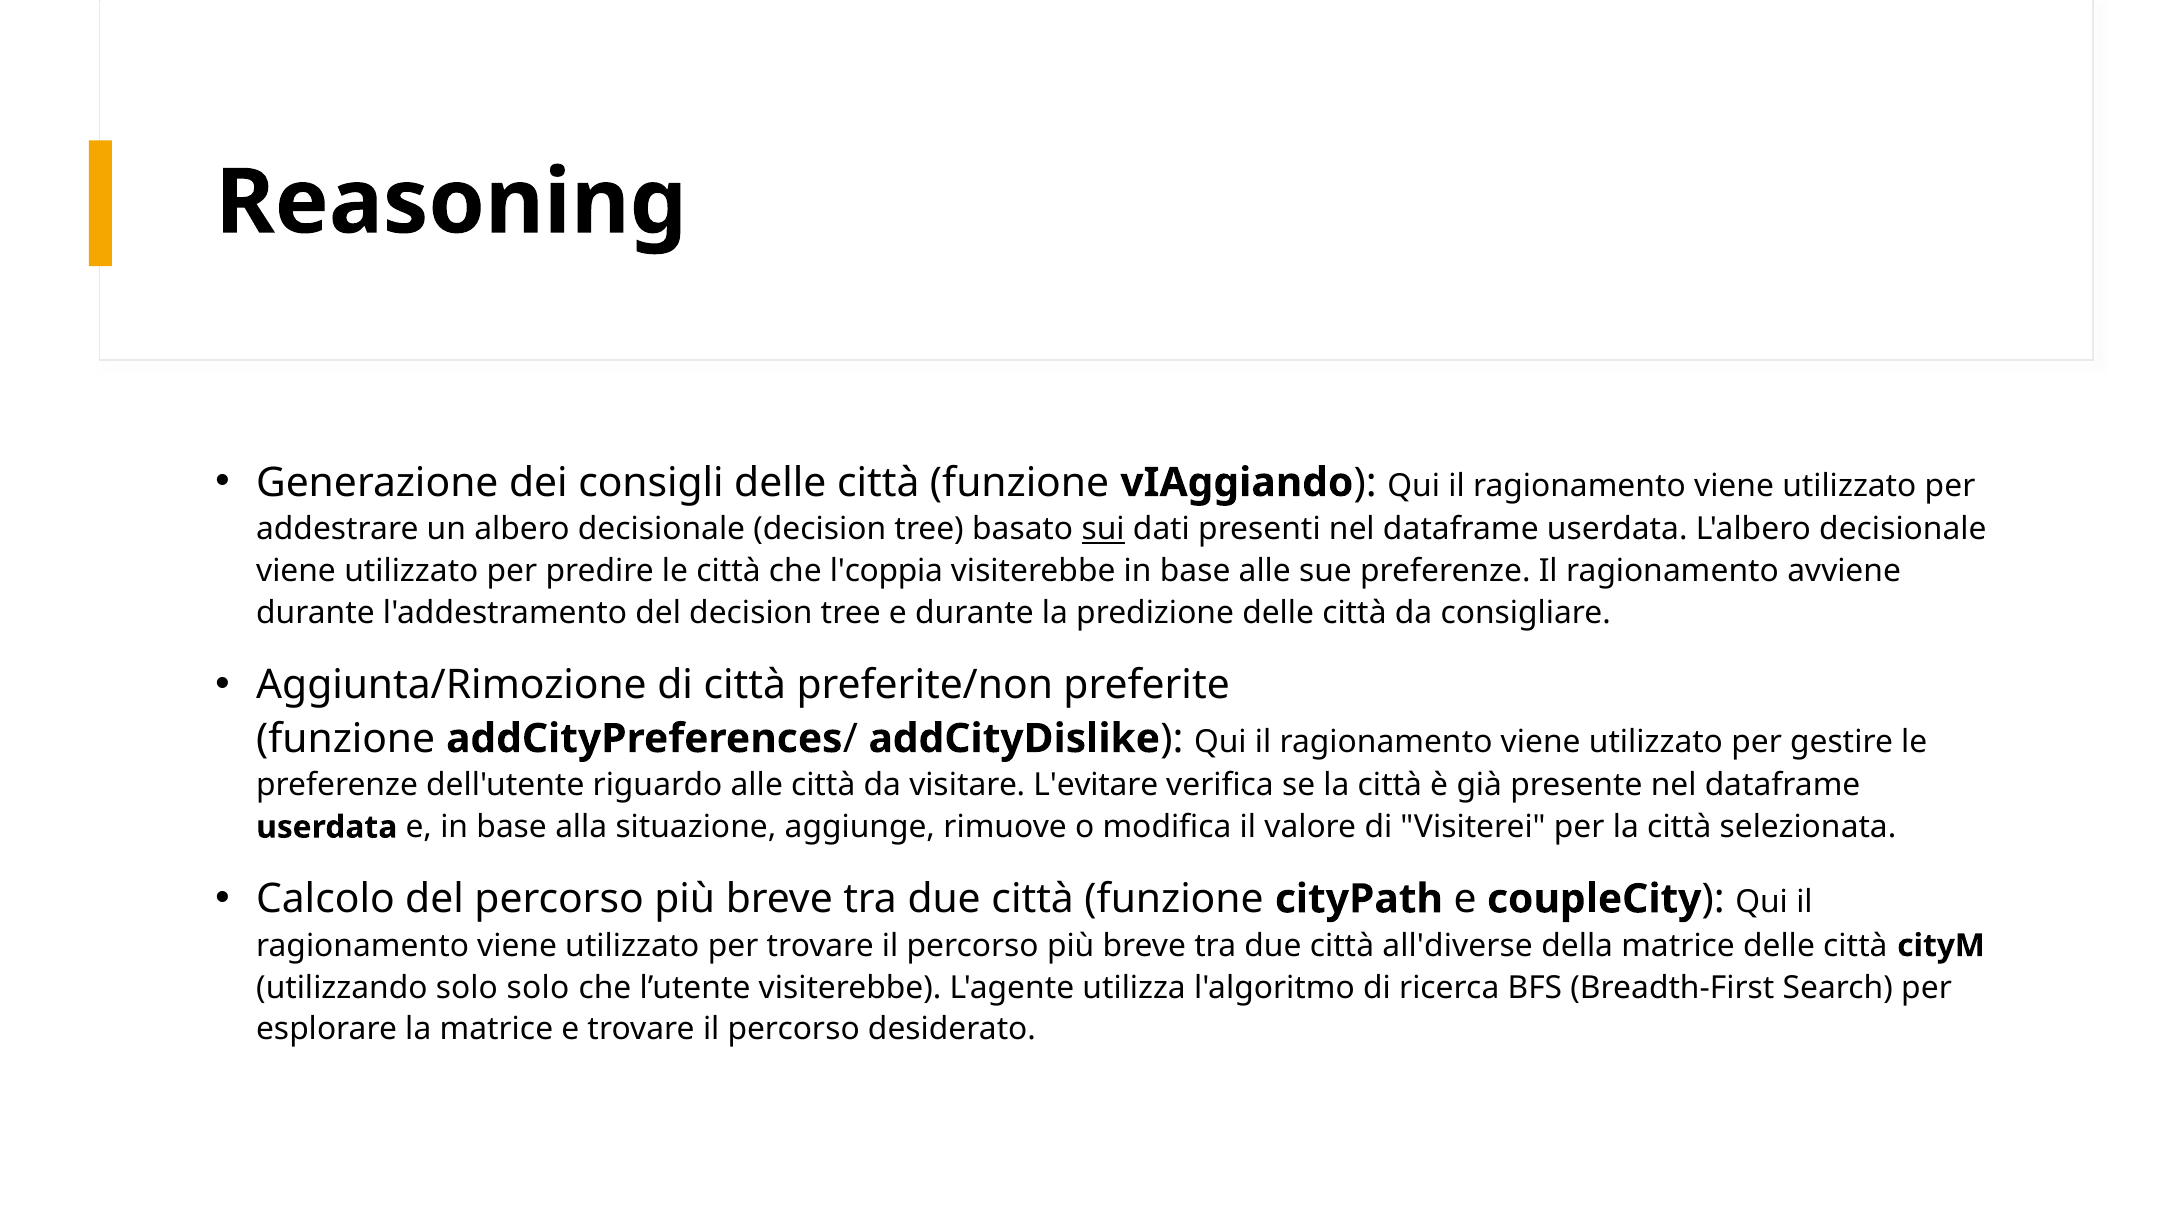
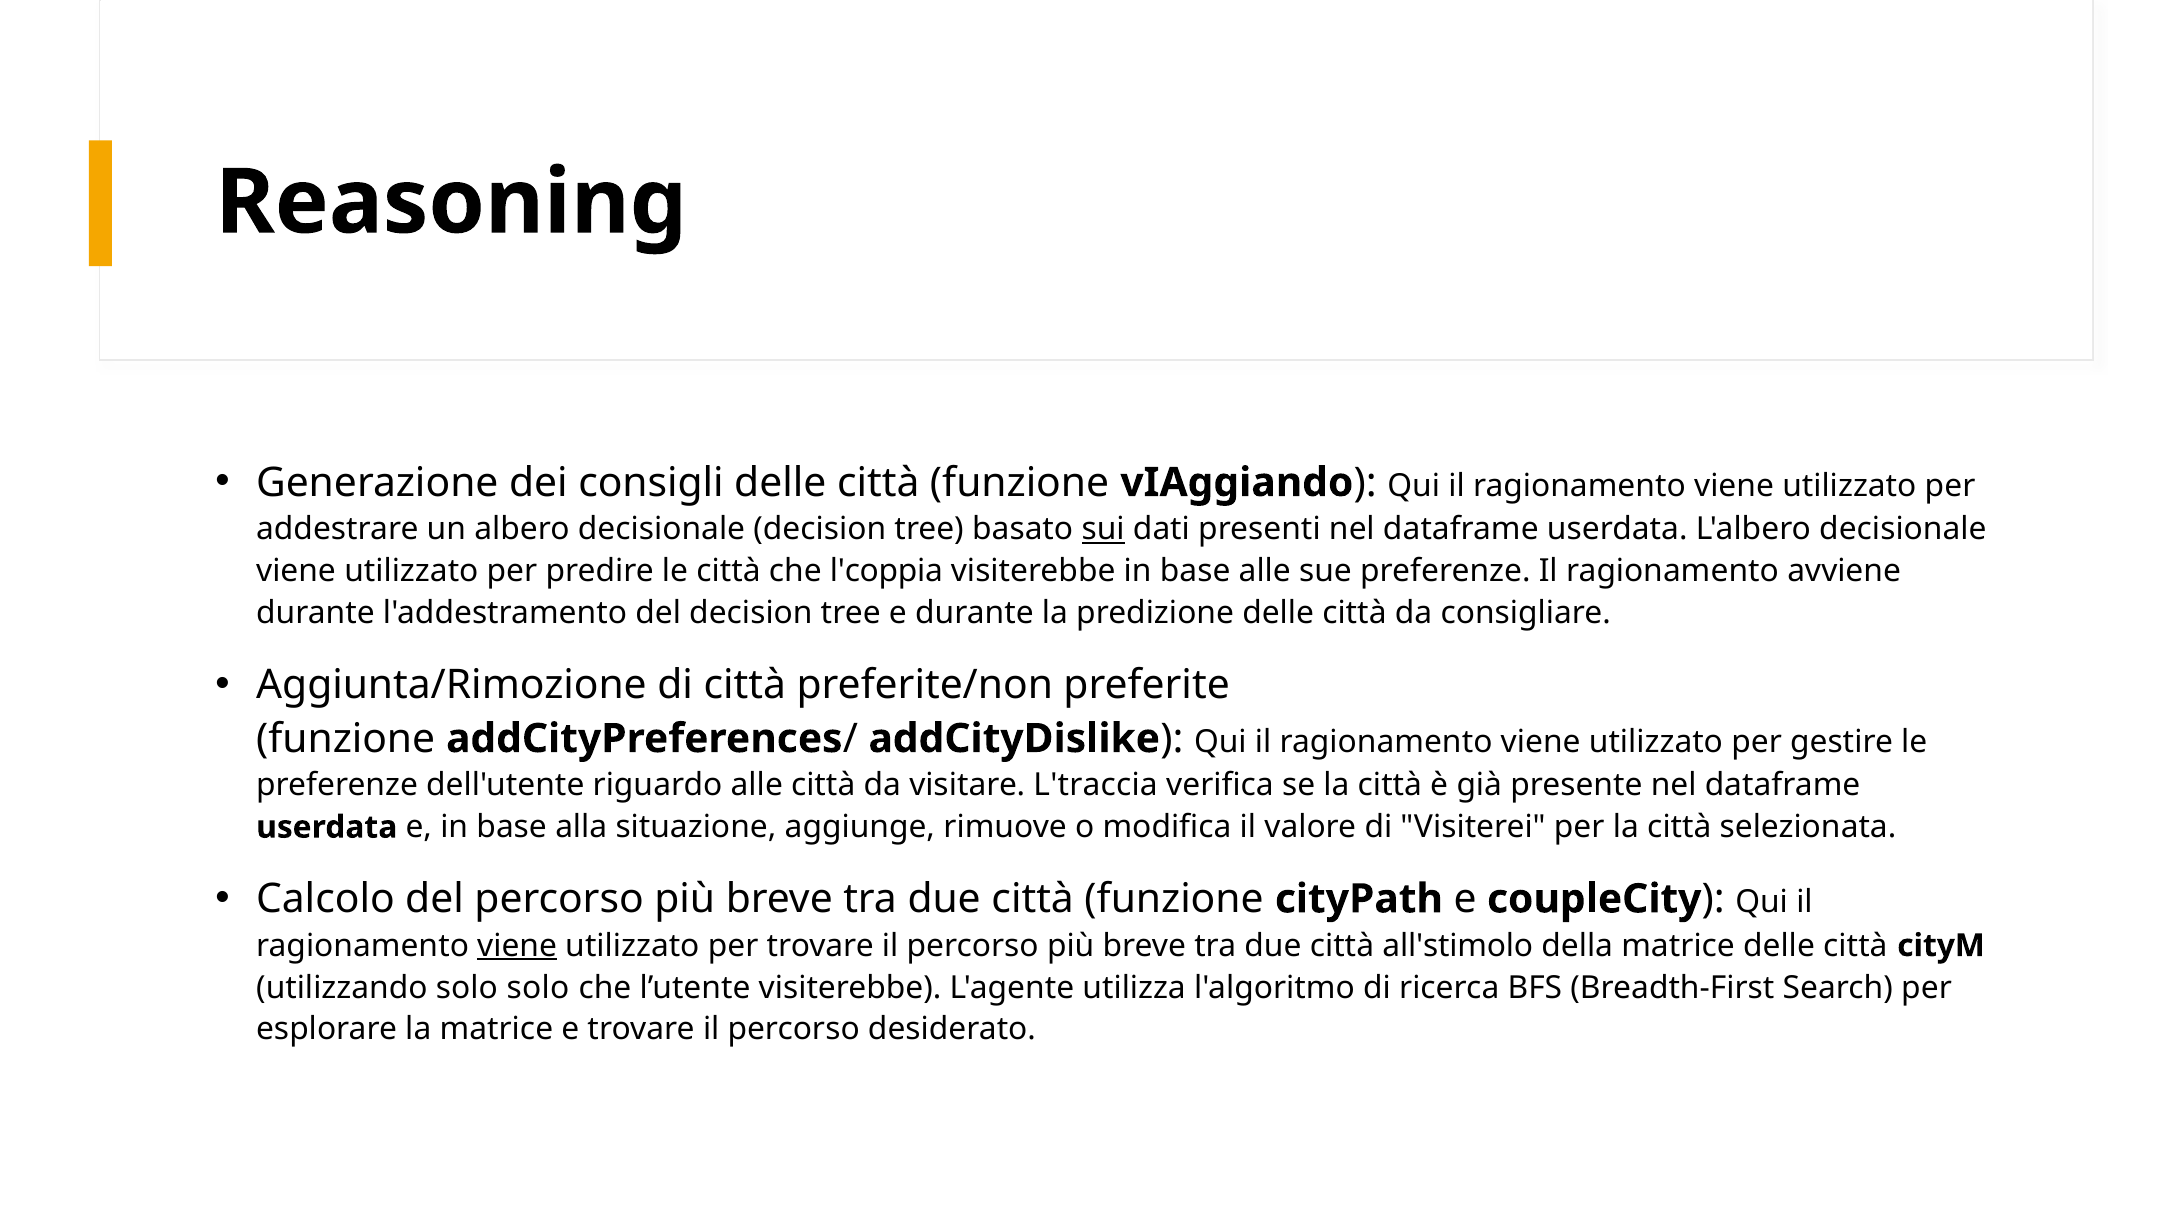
L'evitare: L'evitare -> L'traccia (1096, 785)
viene underline: none -> present (517, 946)
all'diverse: all'diverse -> all'stimolo (1458, 946)
